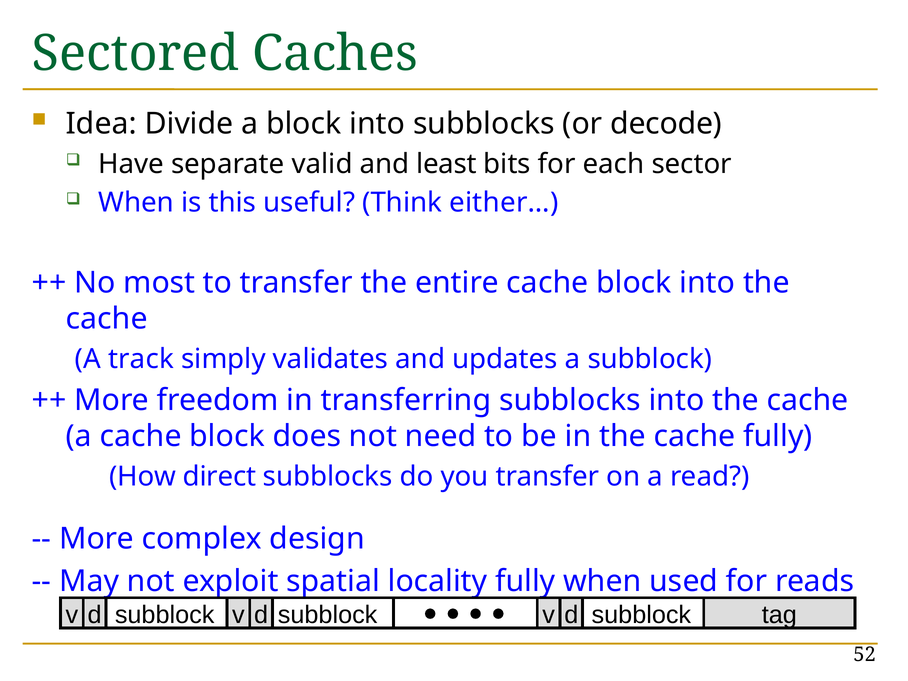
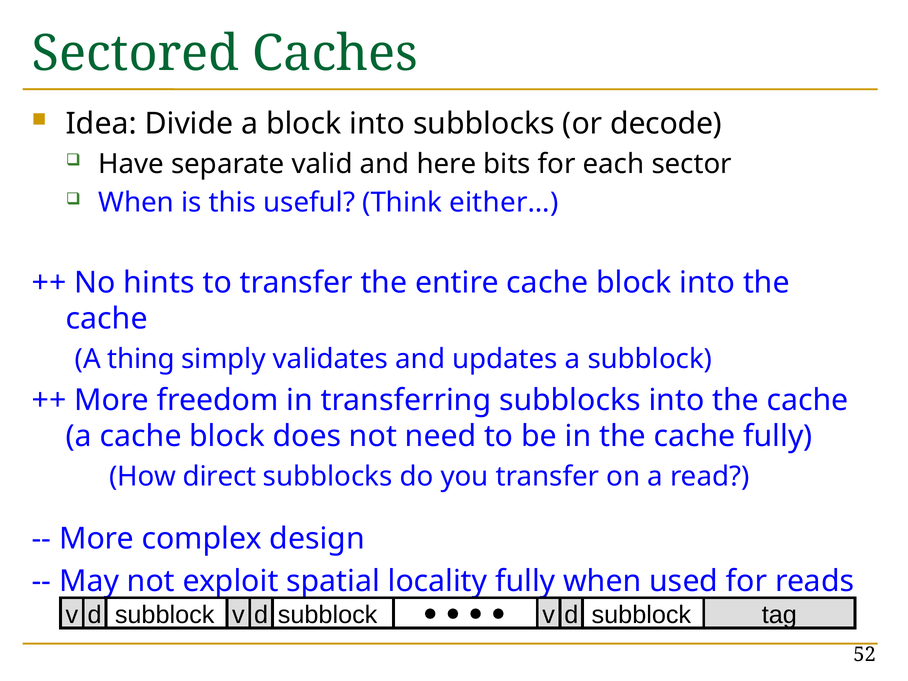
least: least -> here (446, 164)
most: most -> hints (159, 283)
track: track -> thing (141, 359)
